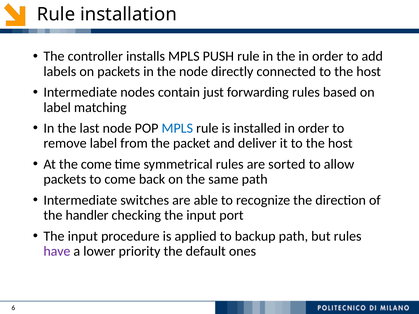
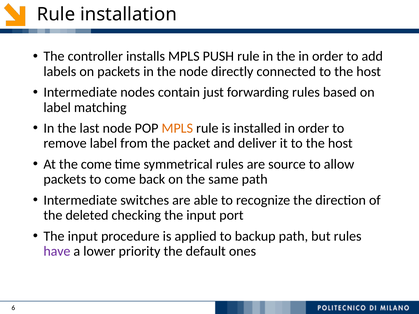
MPLS colour: blue -> orange (177, 128)
sorted: sorted -> source (287, 164)
handler: handler -> deleted (87, 215)
